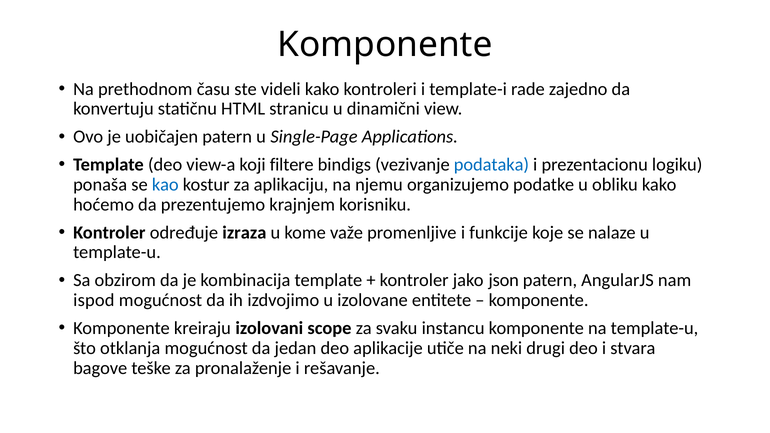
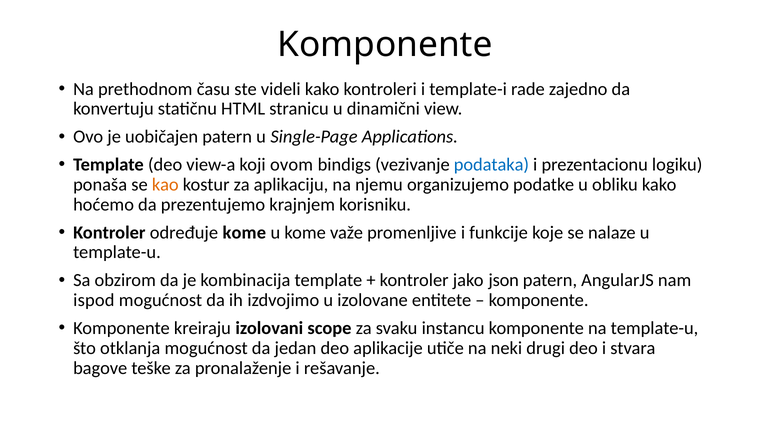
filtere: filtere -> ovom (292, 165)
kao colour: blue -> orange (165, 185)
određuje izraza: izraza -> kome (244, 233)
